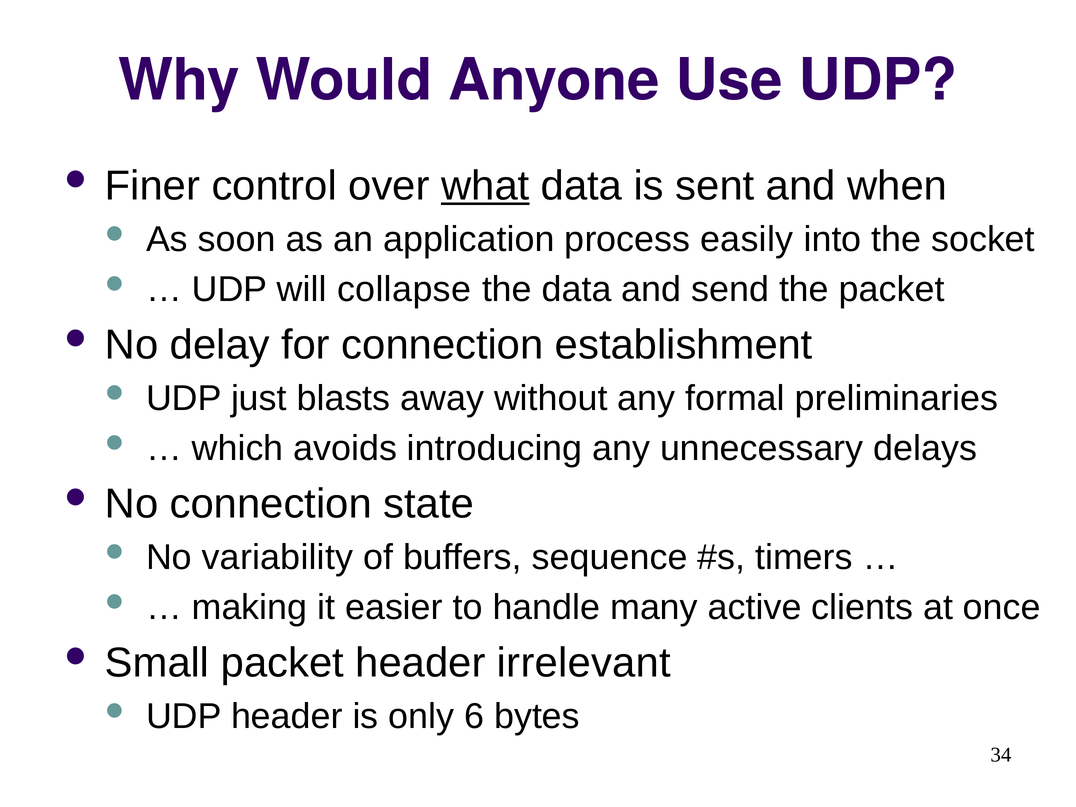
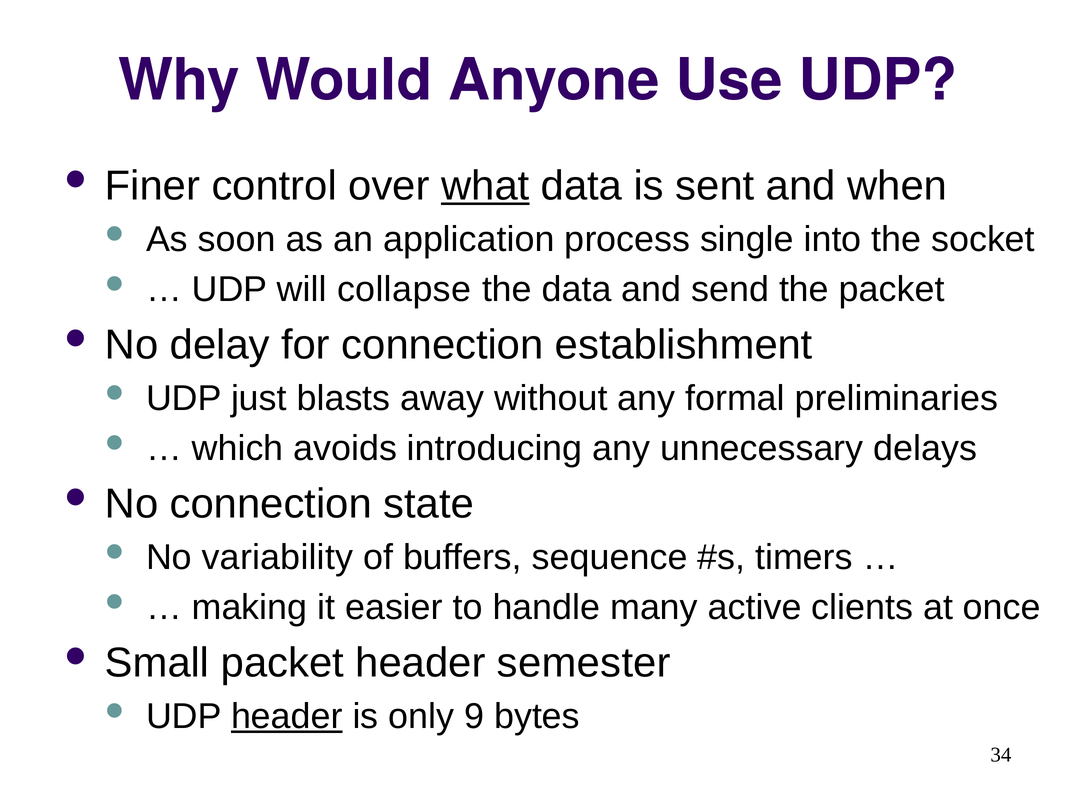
easily: easily -> single (747, 239)
irrelevant: irrelevant -> semester (584, 663)
header underline: none -> present (287, 716)
6: 6 -> 9 (474, 716)
